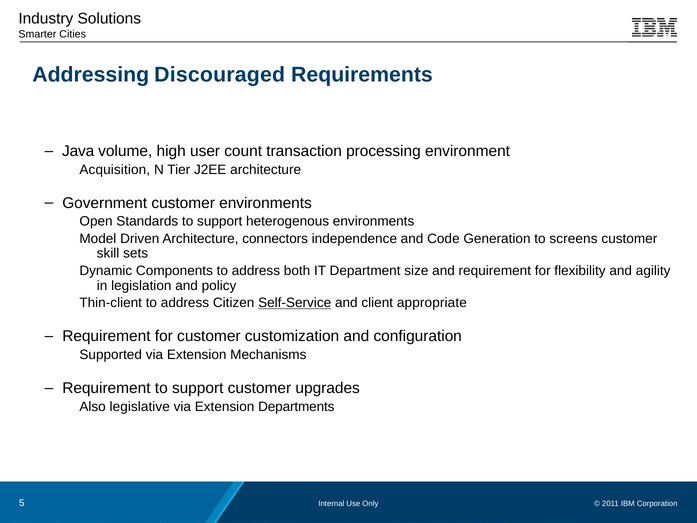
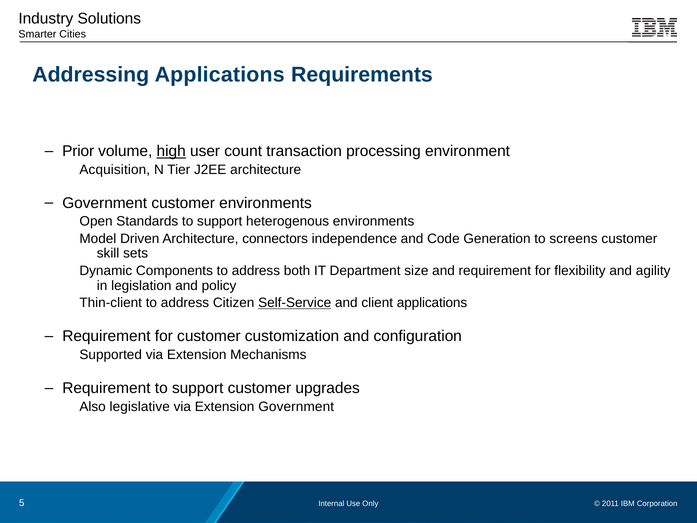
Addressing Discouraged: Discouraged -> Applications (220, 75)
Java: Java -> Prior (78, 151)
high underline: none -> present (171, 151)
client appropriate: appropriate -> applications (432, 303)
Extension Departments: Departments -> Government (296, 406)
